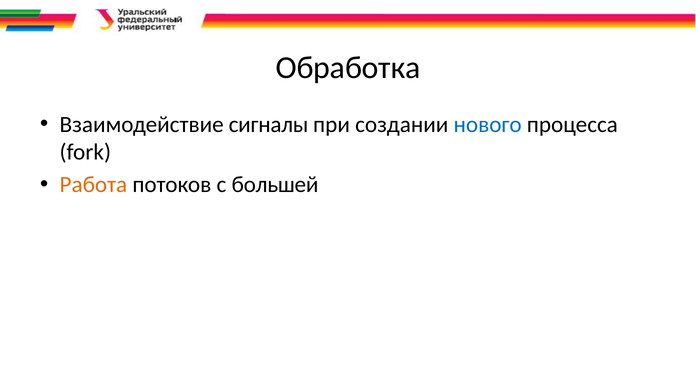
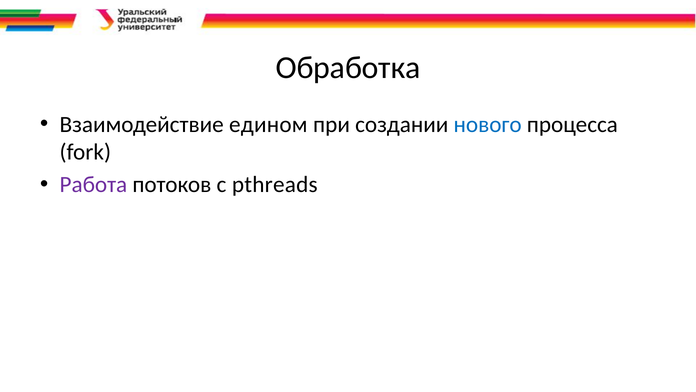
сигналы: сигналы -> едином (268, 124)
Работа colour: orange -> purple (93, 185)
большей: большей -> pthreads (275, 185)
